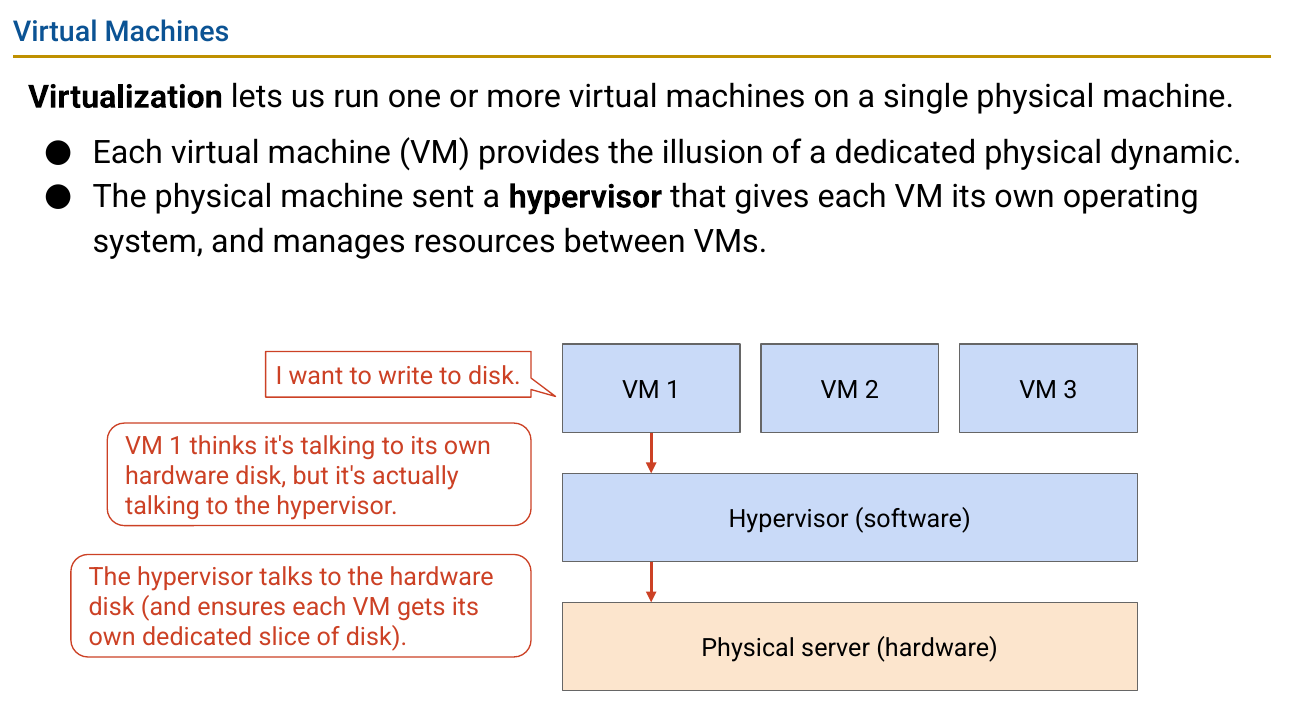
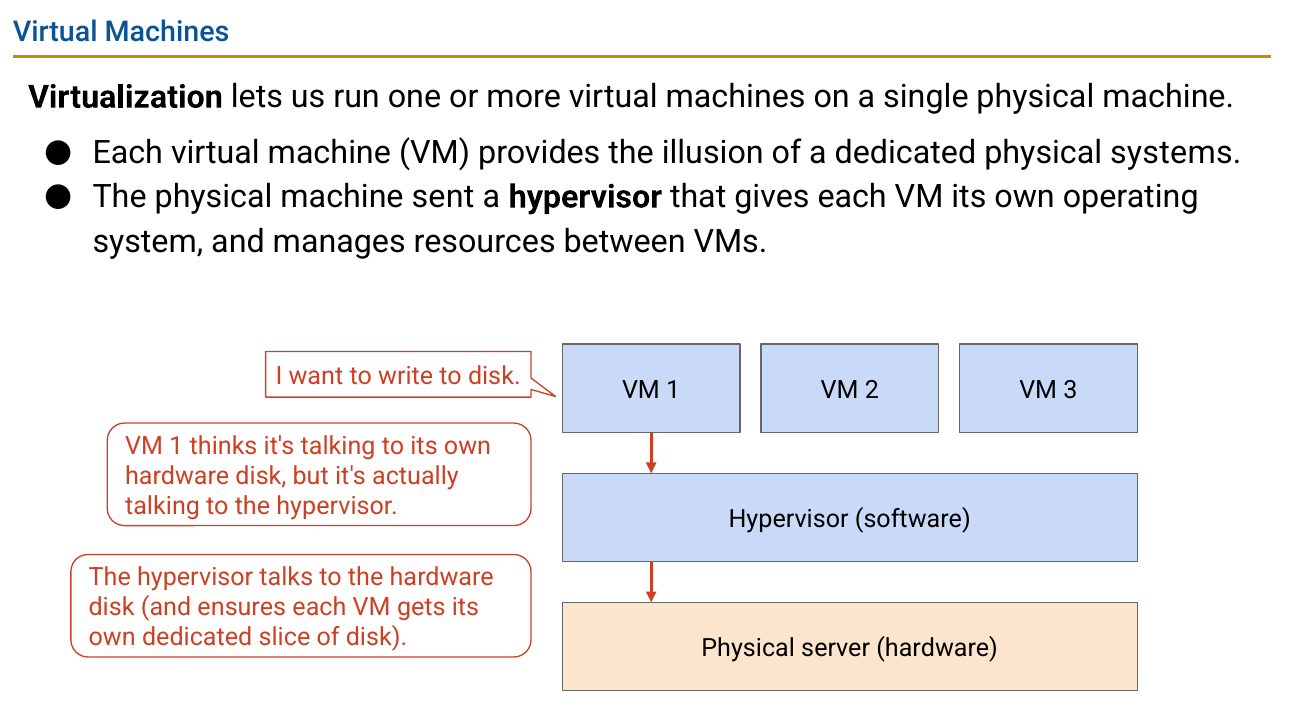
dynamic: dynamic -> systems (1176, 152)
